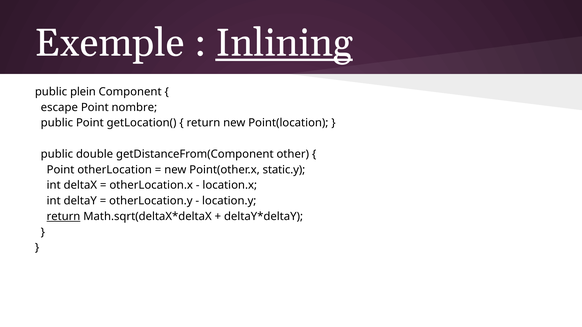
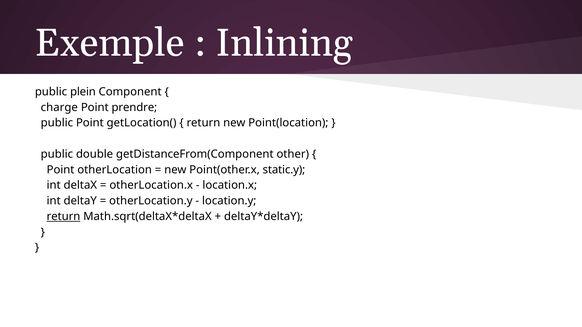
Inlining underline: present -> none (284, 43)
escape: escape -> charge (59, 107)
nombre: nombre -> prendre (134, 107)
